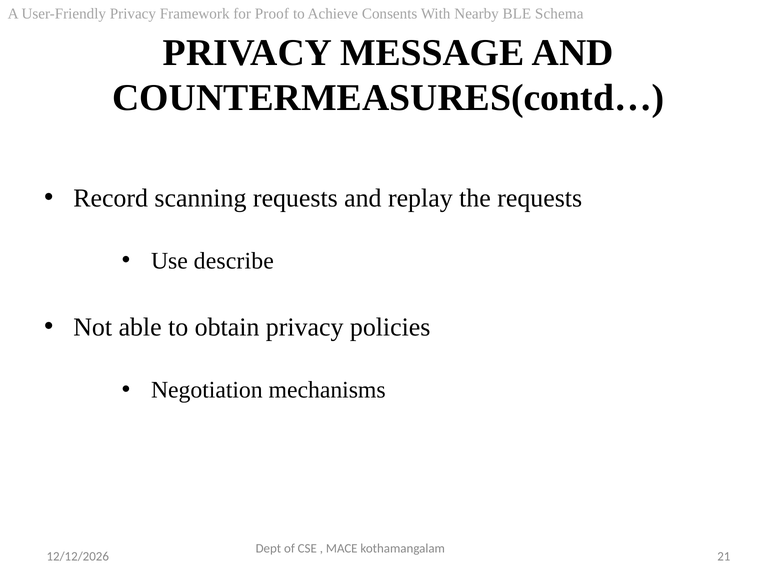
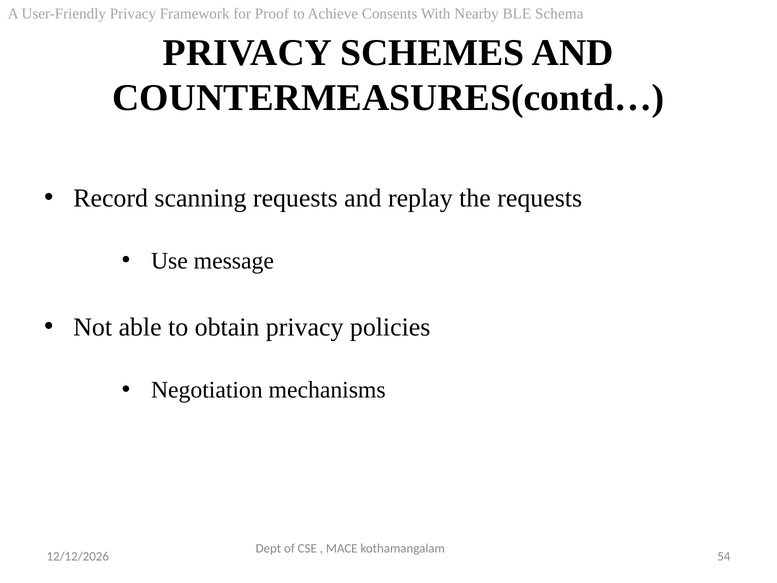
MESSAGE: MESSAGE -> SCHEMES (432, 53)
describe: describe -> message (234, 261)
21: 21 -> 54 (724, 556)
